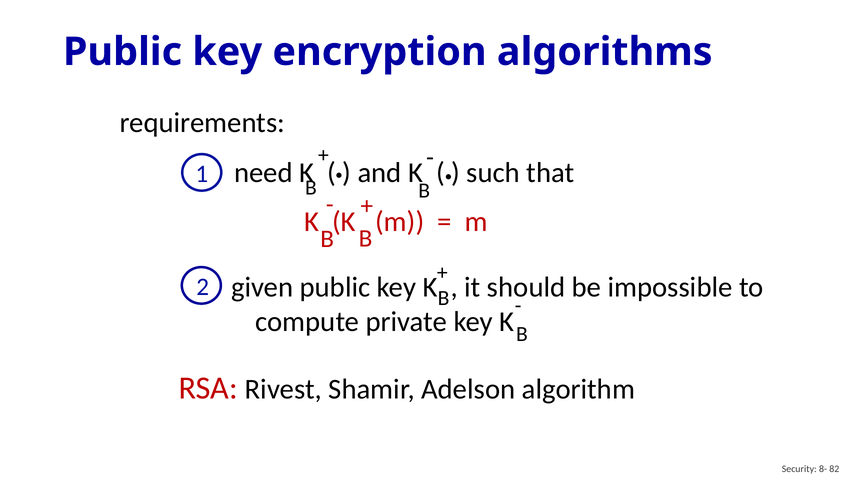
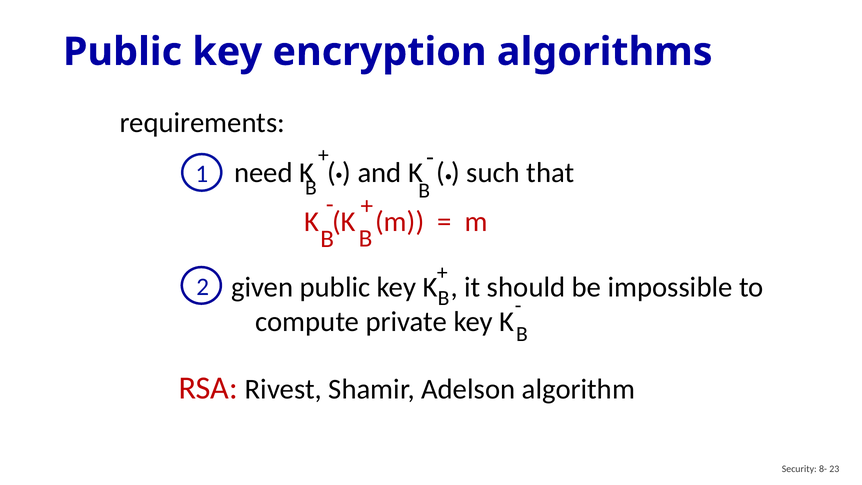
82: 82 -> 23 (834, 469)
